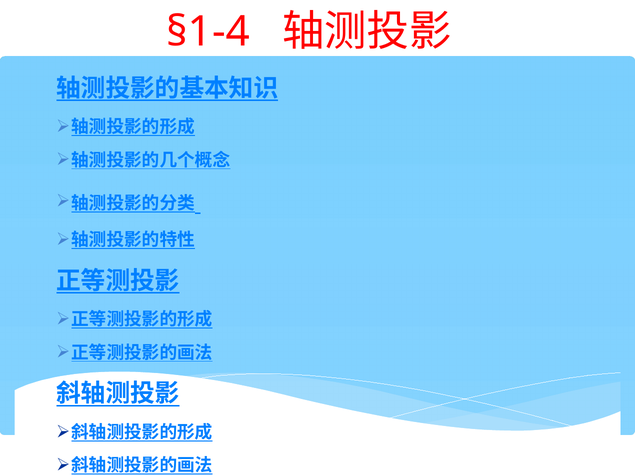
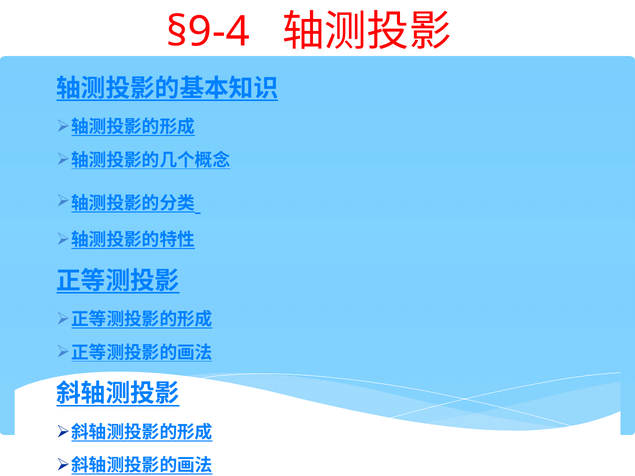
§1-4: §1-4 -> §9-4 (208, 32)
